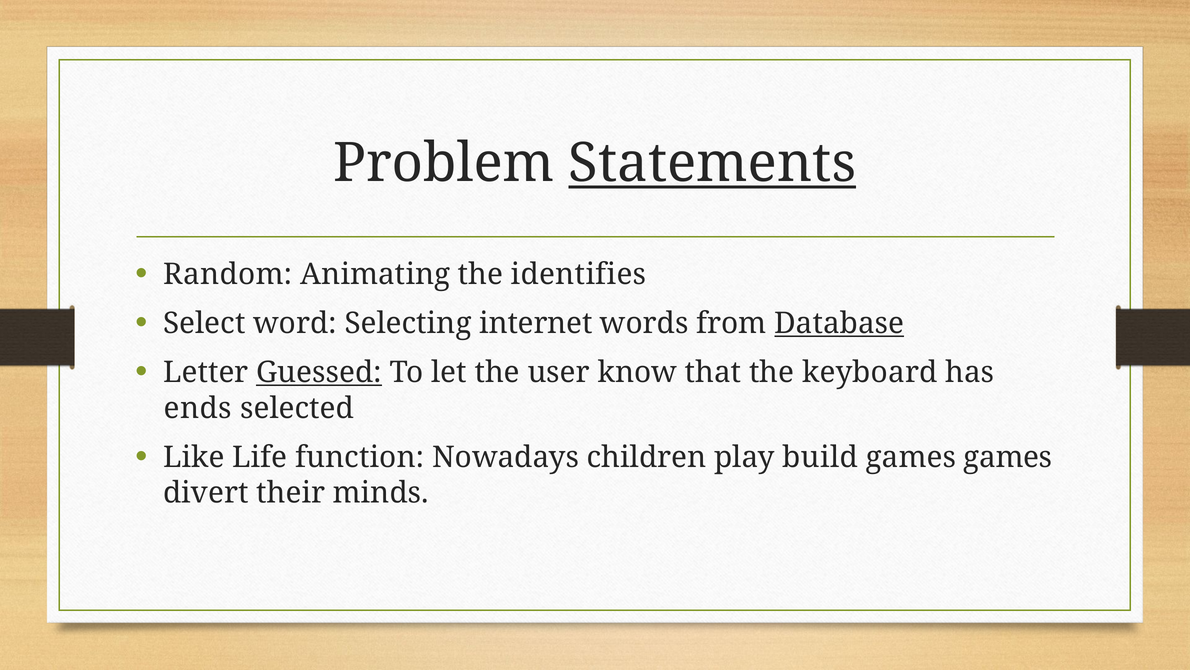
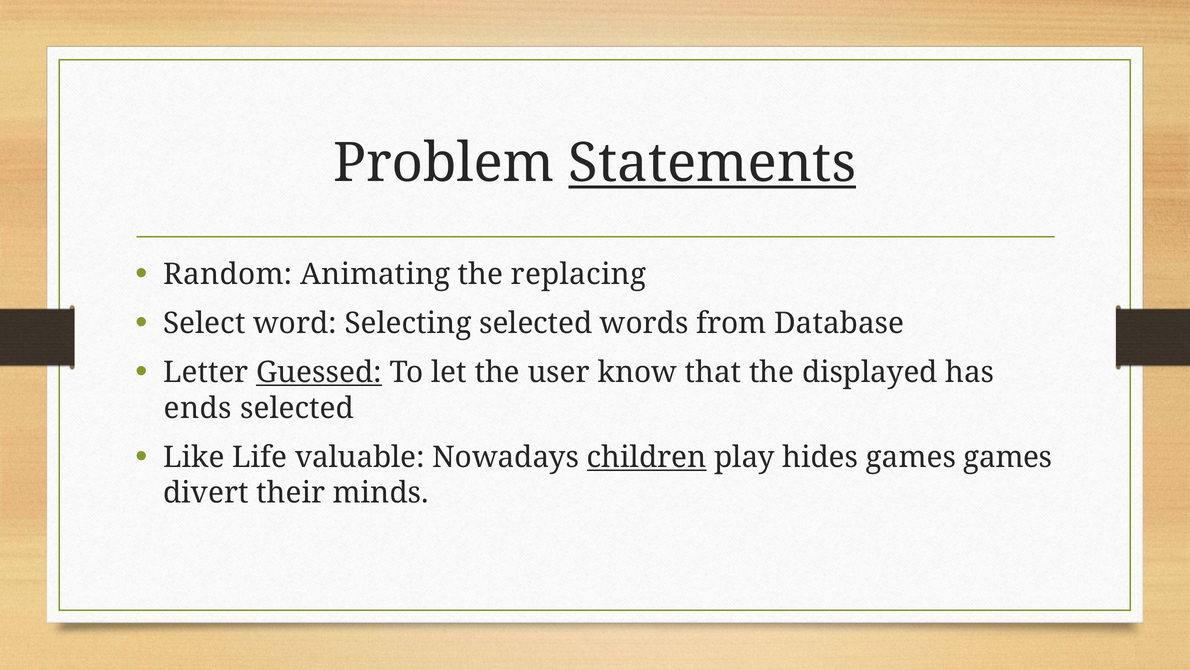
identifies: identifies -> replacing (579, 274)
Selecting internet: internet -> selected (536, 323)
Database underline: present -> none (839, 323)
keyboard: keyboard -> displayed (870, 372)
function: function -> valuable (360, 457)
children underline: none -> present (647, 457)
build: build -> hides (820, 457)
